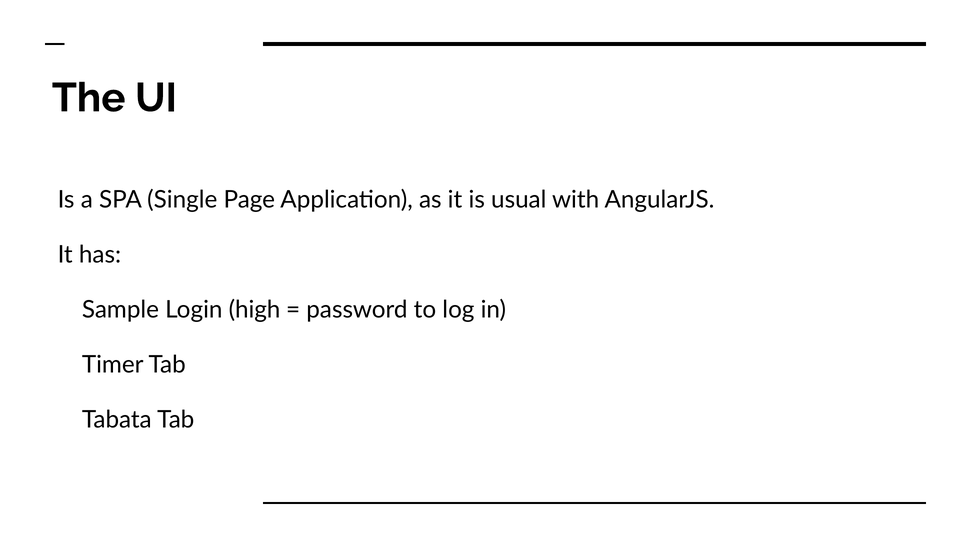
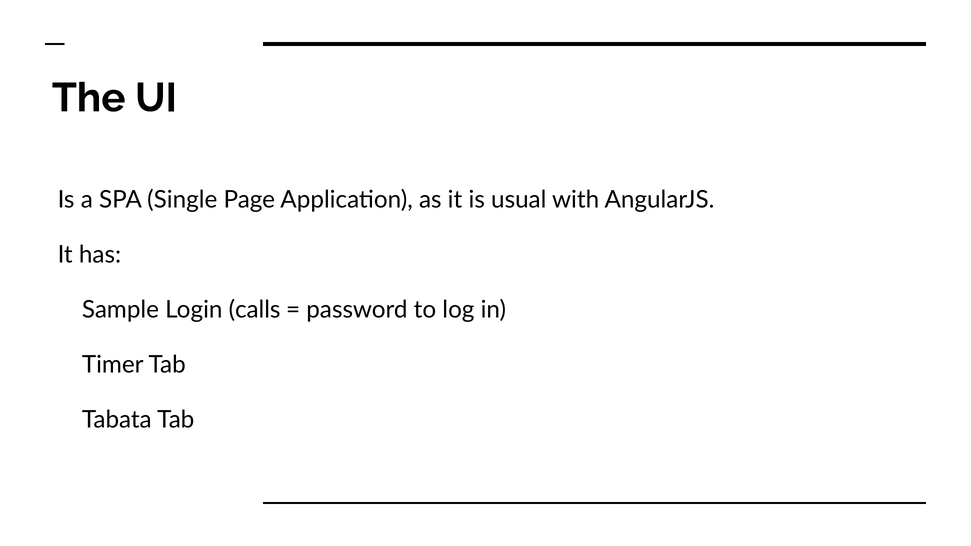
high: high -> calls (255, 310)
